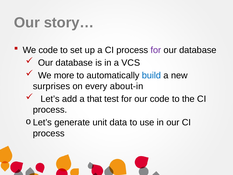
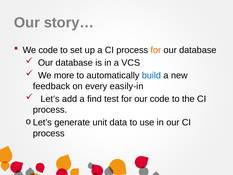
for colour: purple -> orange (156, 50)
surprises: surprises -> feedback (51, 86)
about-in: about-in -> easily-in (127, 86)
that: that -> find (94, 99)
